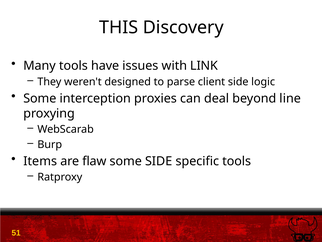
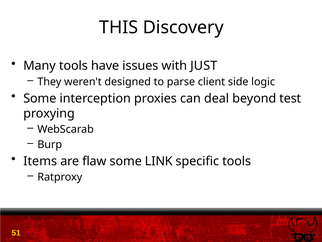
LINK: LINK -> JUST (204, 66)
line: line -> test (290, 98)
some SIDE: SIDE -> LINK (159, 161)
